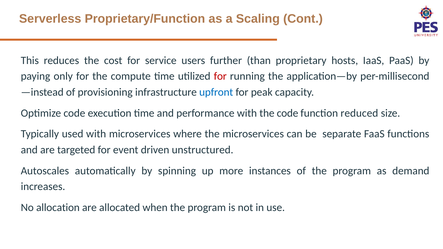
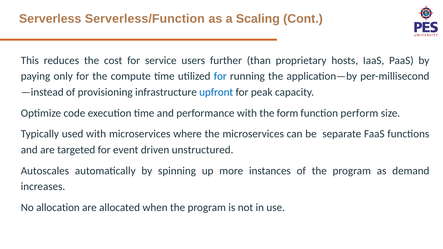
Proprietary/Function: Proprietary/Function -> Serverless/Function (145, 19)
for colour: red -> blue (220, 76)
the code: code -> form (288, 113)
reduced: reduced -> perform (359, 113)
